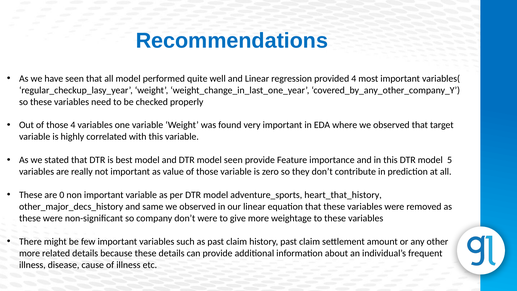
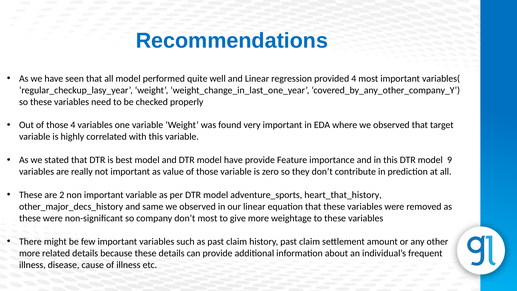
model seen: seen -> have (233, 160)
5: 5 -> 9 (450, 160)
0: 0 -> 2 (62, 195)
don’t were: were -> most (207, 218)
